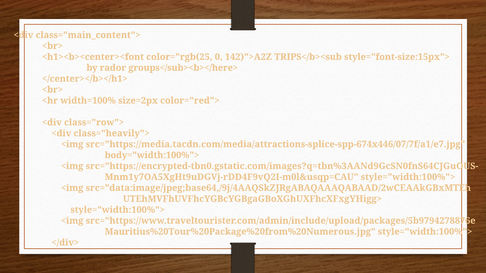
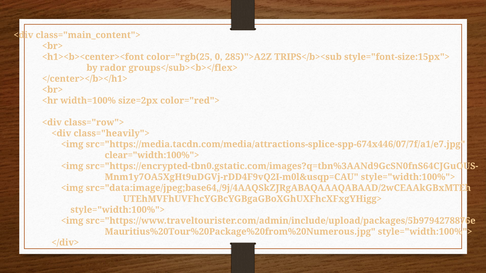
142)">A2Z: 142)">A2Z -> 285)">A2Z (248, 57)
groups</sub><b></here>: groups</sub><b></here> -> groups</sub><b></flex> (183, 68)
body="width:100%">: body="width:100%"> -> clear="width:100%"> (152, 155)
